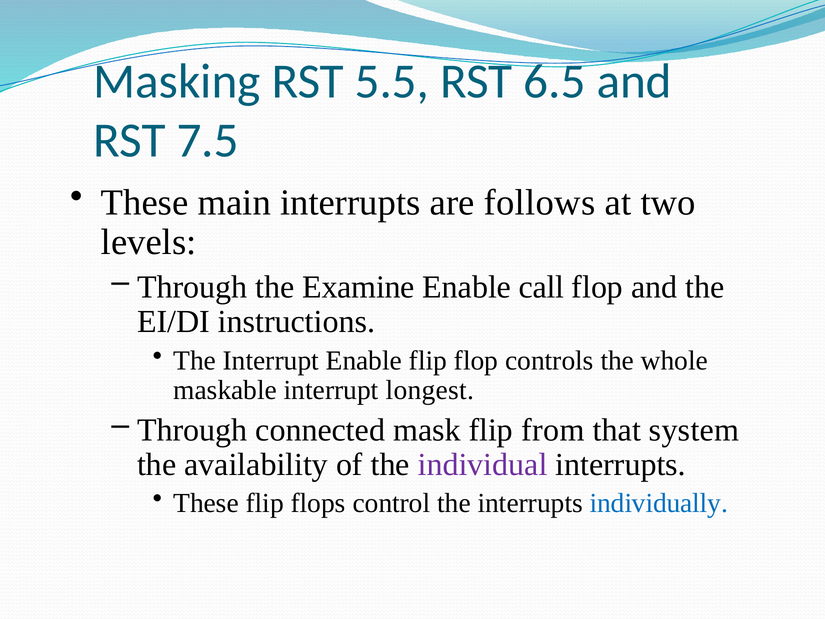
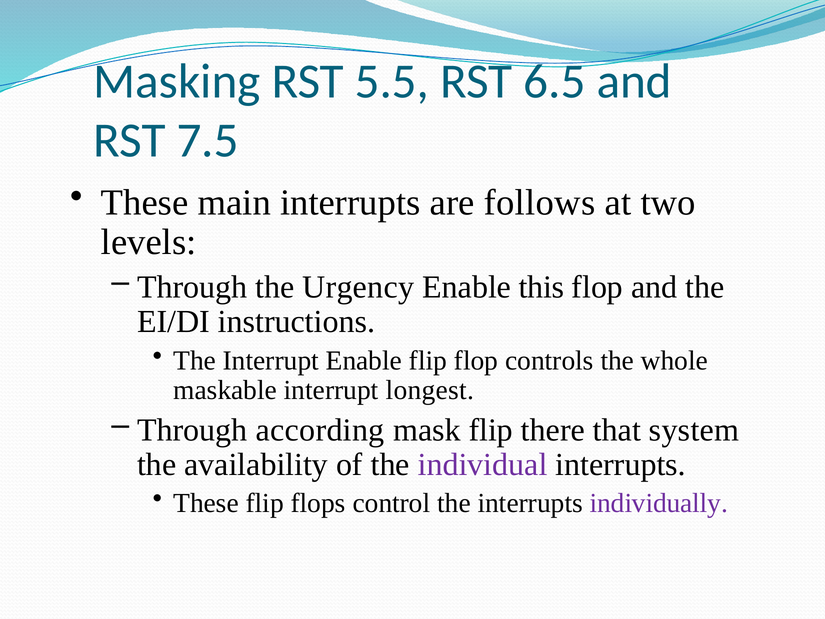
Examine: Examine -> Urgency (358, 287)
call: call -> this (542, 287)
connected: connected -> according (320, 430)
from: from -> there (553, 430)
individually colour: blue -> purple (659, 503)
